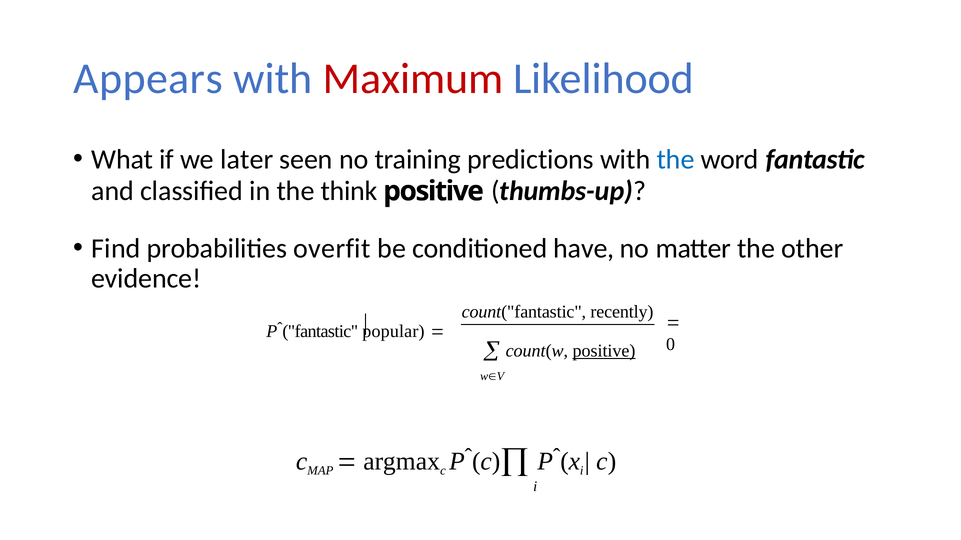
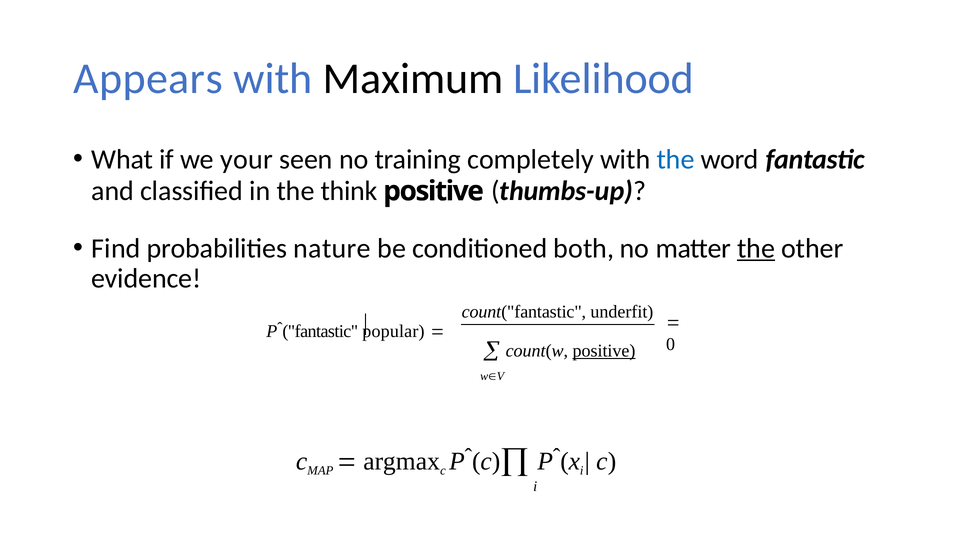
Maximum colour: red -> black (413, 79)
later: later -> your (247, 159)
predictions: predictions -> completely (530, 159)
overfit: overfit -> nature (332, 249)
have: have -> both (584, 249)
the underline: none -> present (756, 249)
recently: recently -> underfit (622, 312)
